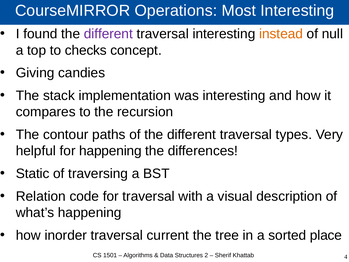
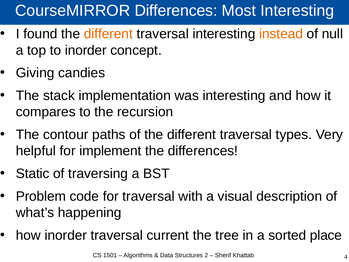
CourseMIRROR Operations: Operations -> Differences (176, 11)
different colour: purple -> orange (108, 34)
to checks: checks -> inorder (86, 50)
for happening: happening -> implement (110, 151)
Relation: Relation -> Problem (41, 196)
